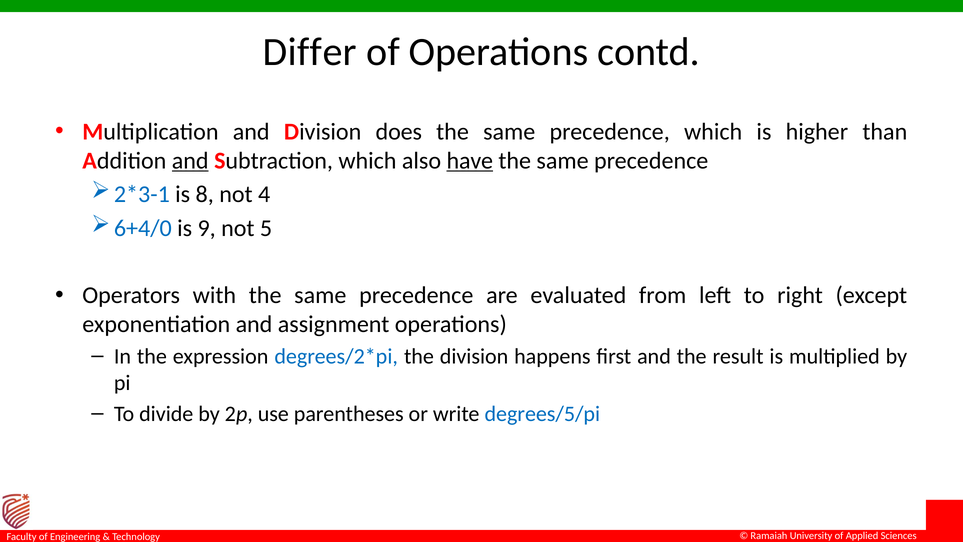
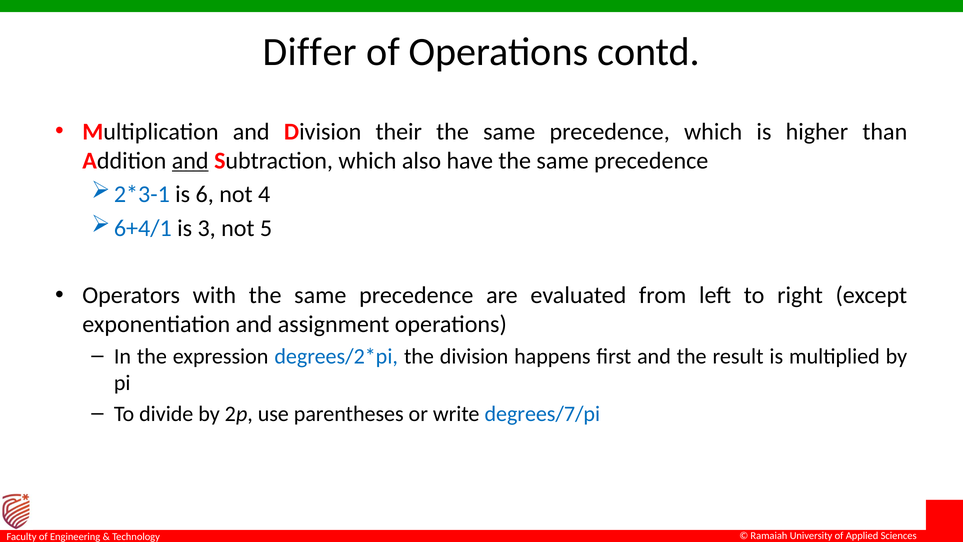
does: does -> their (399, 132)
have underline: present -> none (470, 161)
8: 8 -> 6 (205, 194)
6+4/0: 6+4/0 -> 6+4/1 (143, 228)
9: 9 -> 3 (207, 228)
degrees/5/pi: degrees/5/pi -> degrees/7/pi (542, 414)
